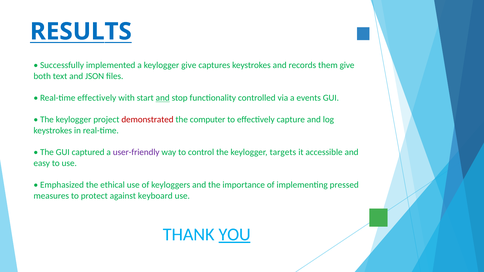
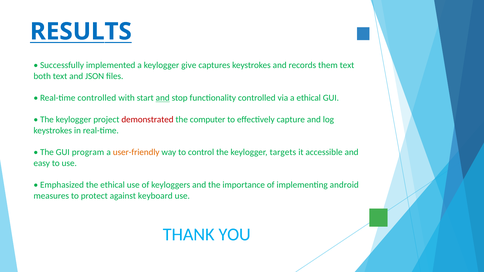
them give: give -> text (347, 65)
Real-time effectively: effectively -> controlled (97, 98)
a events: events -> ethical (309, 98)
captured: captured -> program (88, 152)
user-friendly colour: purple -> orange (136, 152)
pressed: pressed -> android (344, 185)
YOU underline: present -> none (235, 235)
